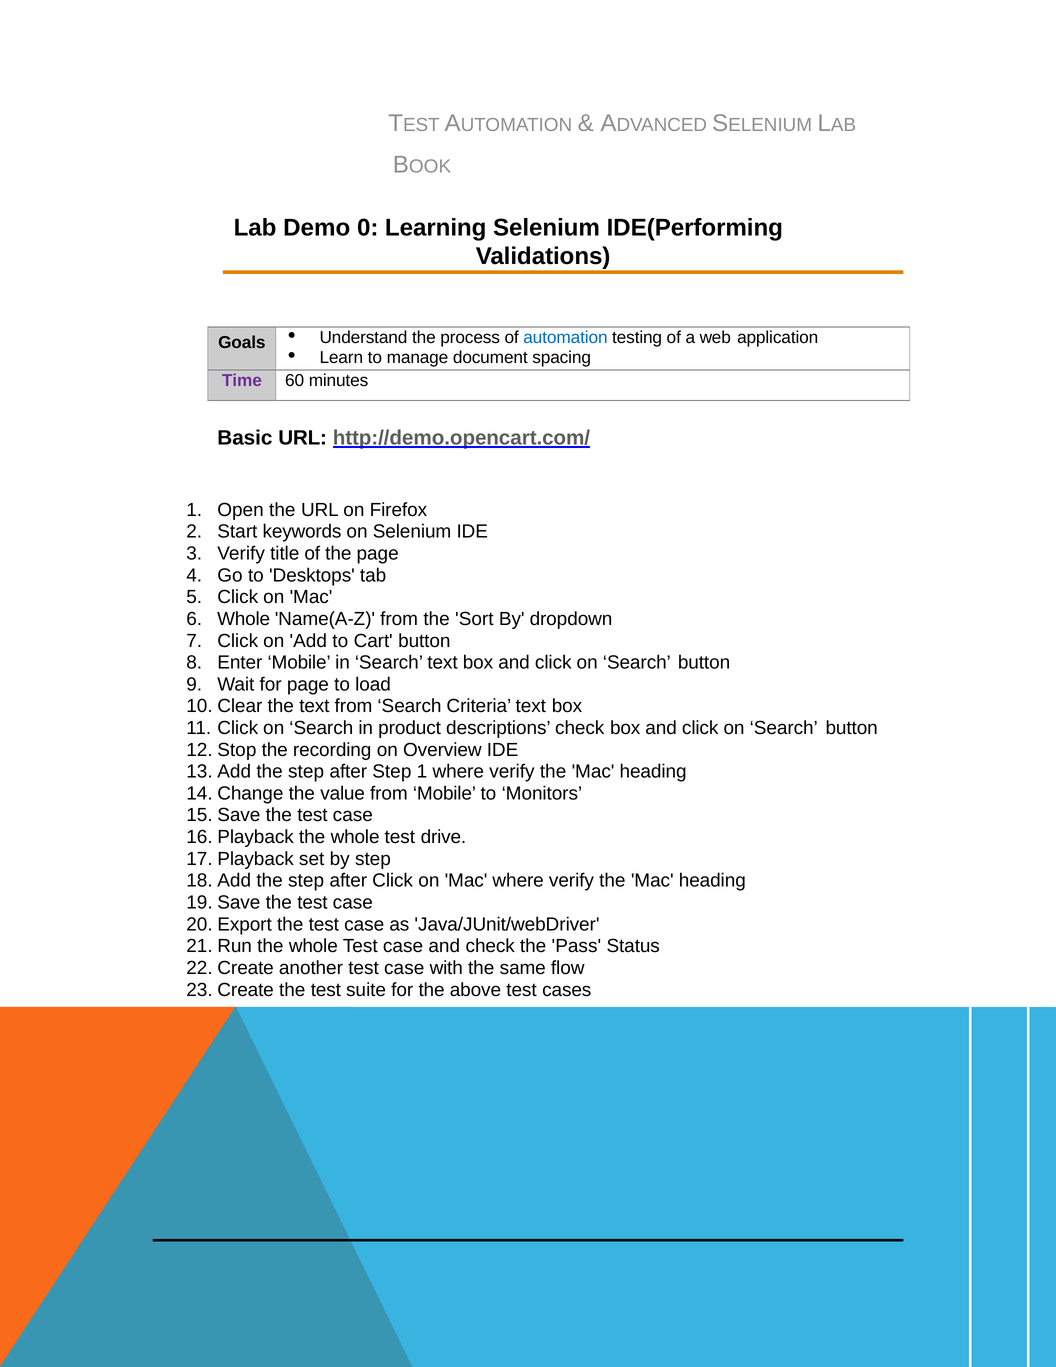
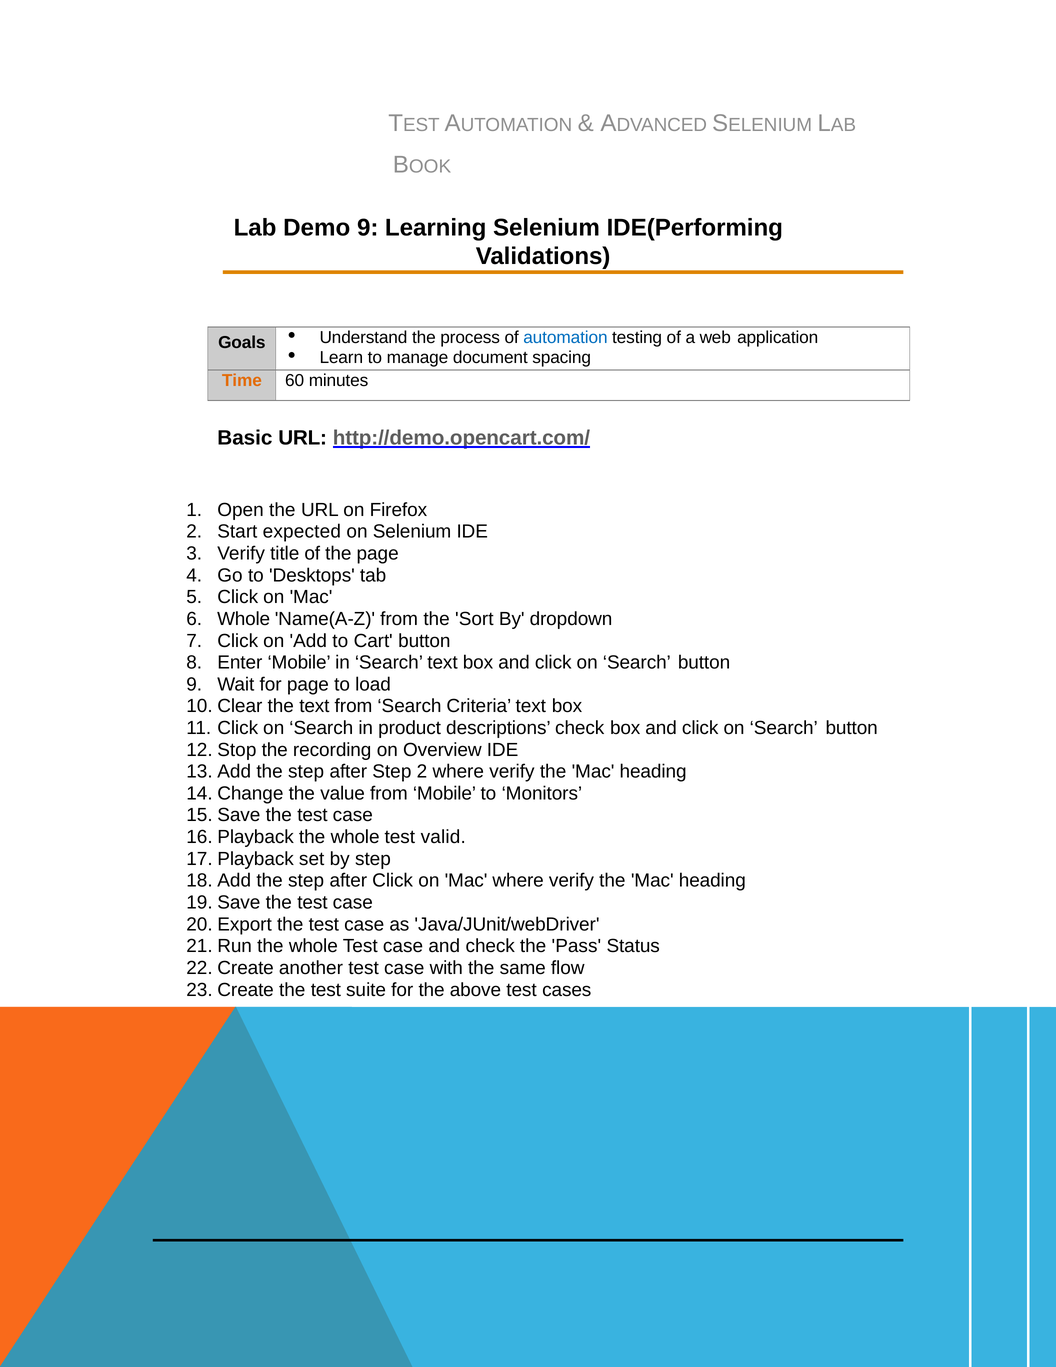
Demo 0: 0 -> 9 (368, 228)
Time colour: purple -> orange (242, 380)
keywords: keywords -> expected (302, 532)
Step 1: 1 -> 2 (422, 771)
drive: drive -> valid (443, 837)
